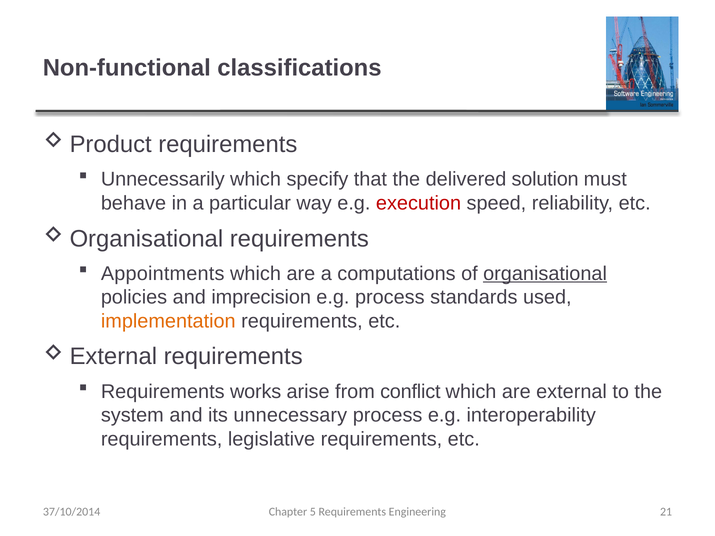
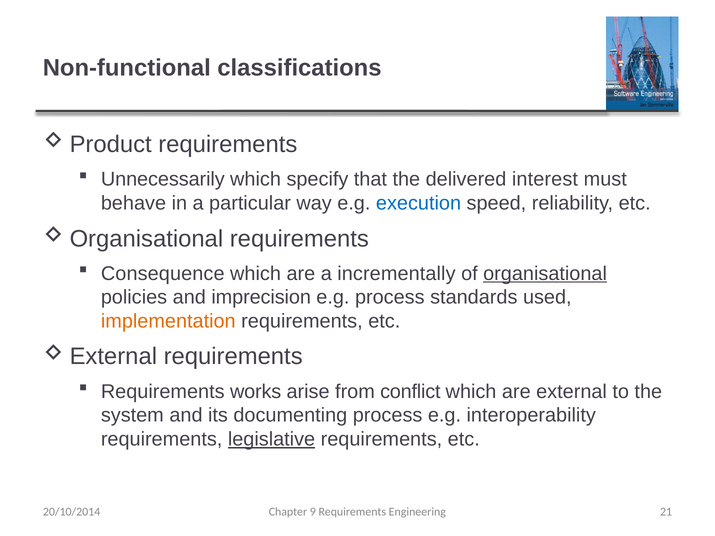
solution: solution -> interest (545, 179)
execution colour: red -> blue (419, 203)
Appointments: Appointments -> Consequence (163, 274)
computations: computations -> incrementally (396, 274)
unnecessary: unnecessary -> documenting (290, 416)
legislative underline: none -> present (272, 439)
37/10/2014: 37/10/2014 -> 20/10/2014 (72, 512)
5: 5 -> 9 (313, 512)
